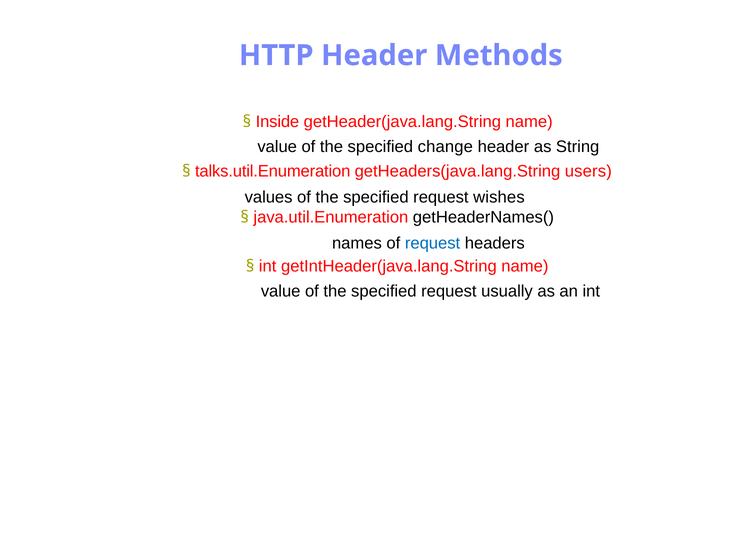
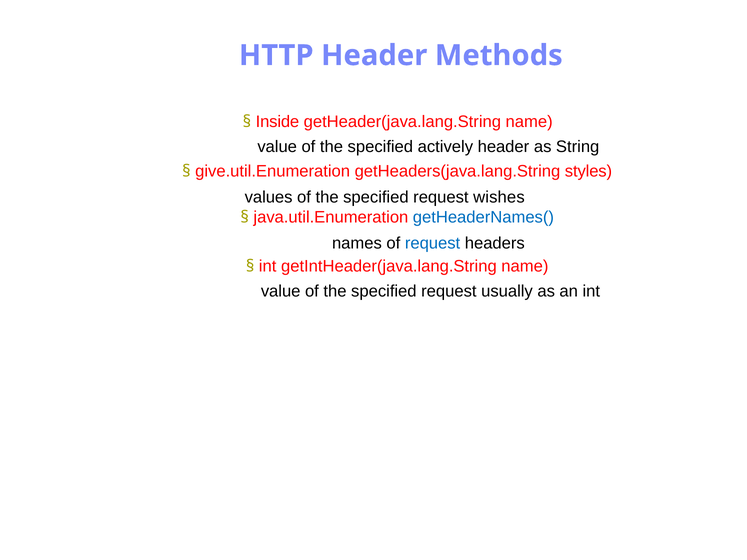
change: change -> actively (445, 147)
talks.util.Enumeration: talks.util.Enumeration -> give.util.Enumeration (273, 171)
users: users -> styles (588, 171)
getHeaderNames( colour: black -> blue (483, 217)
